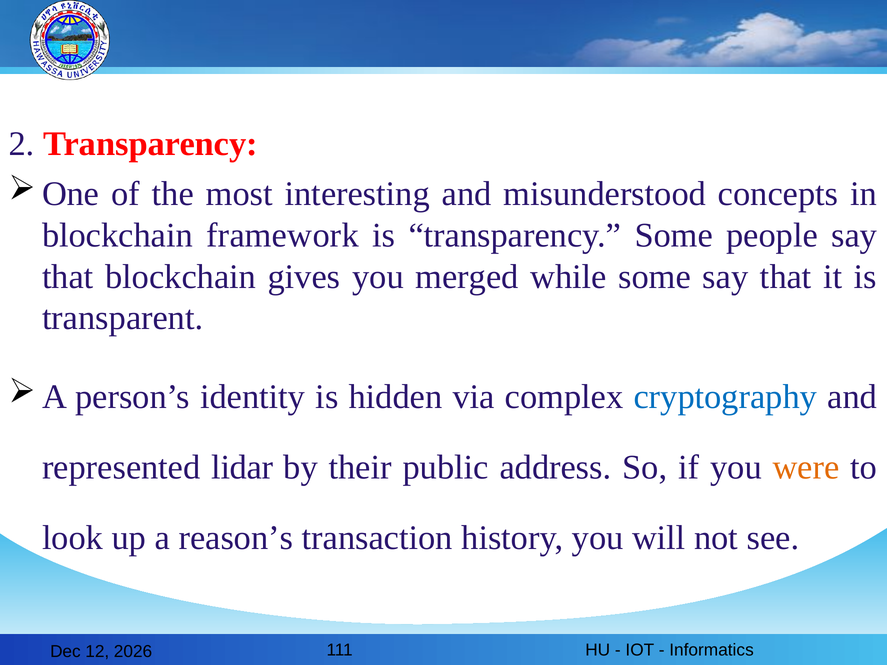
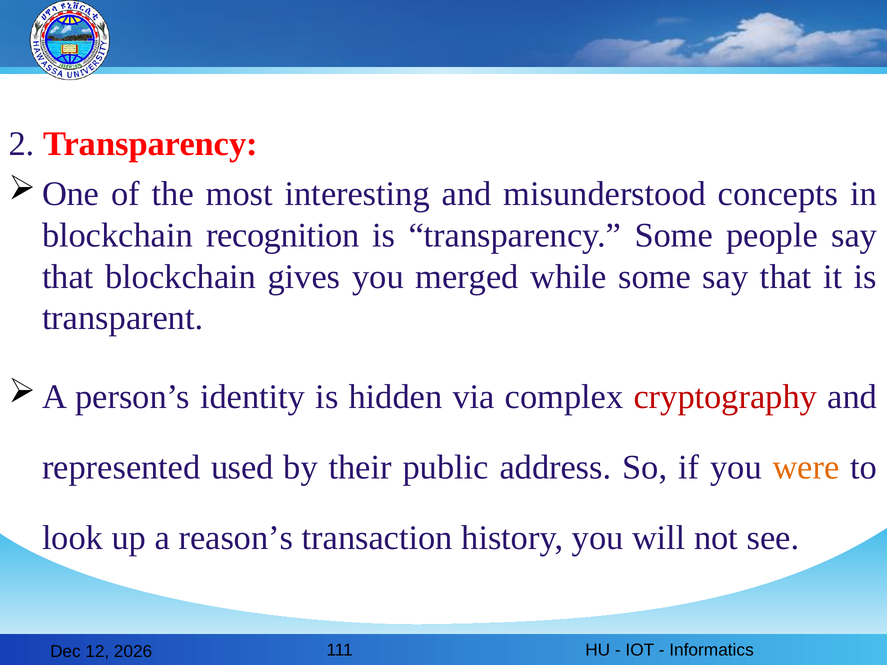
framework: framework -> recognition (283, 235)
cryptography colour: blue -> red (725, 397)
lidar: lidar -> used (242, 468)
